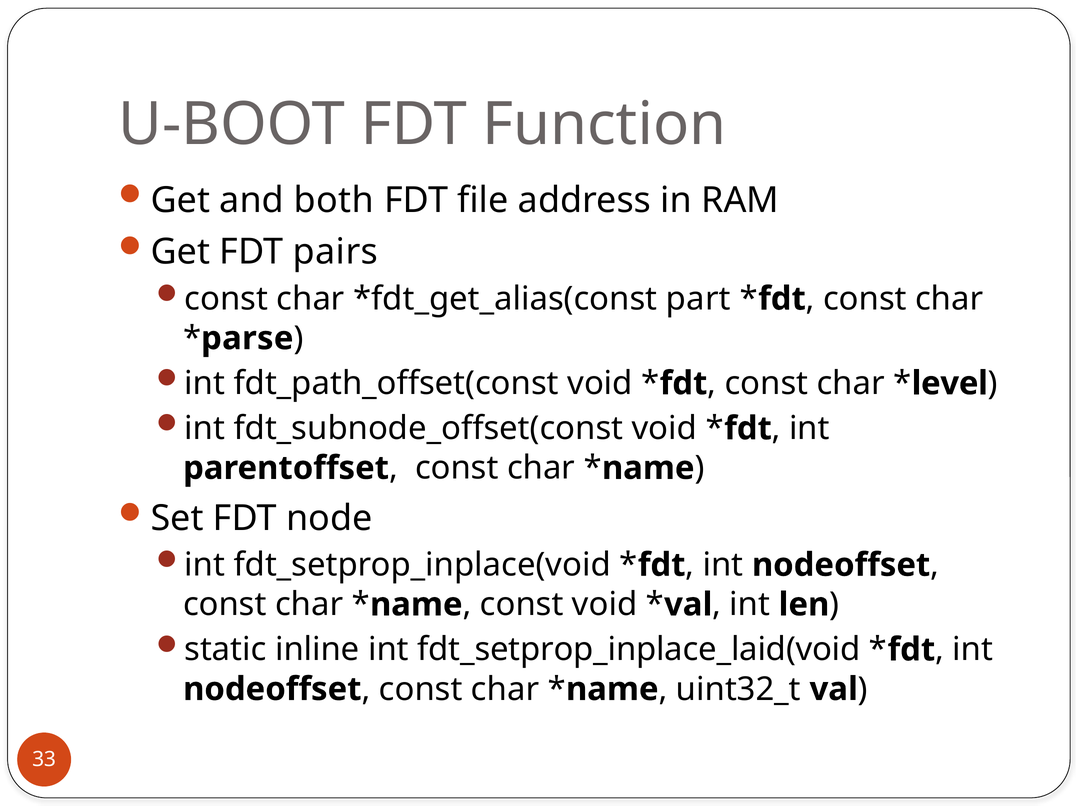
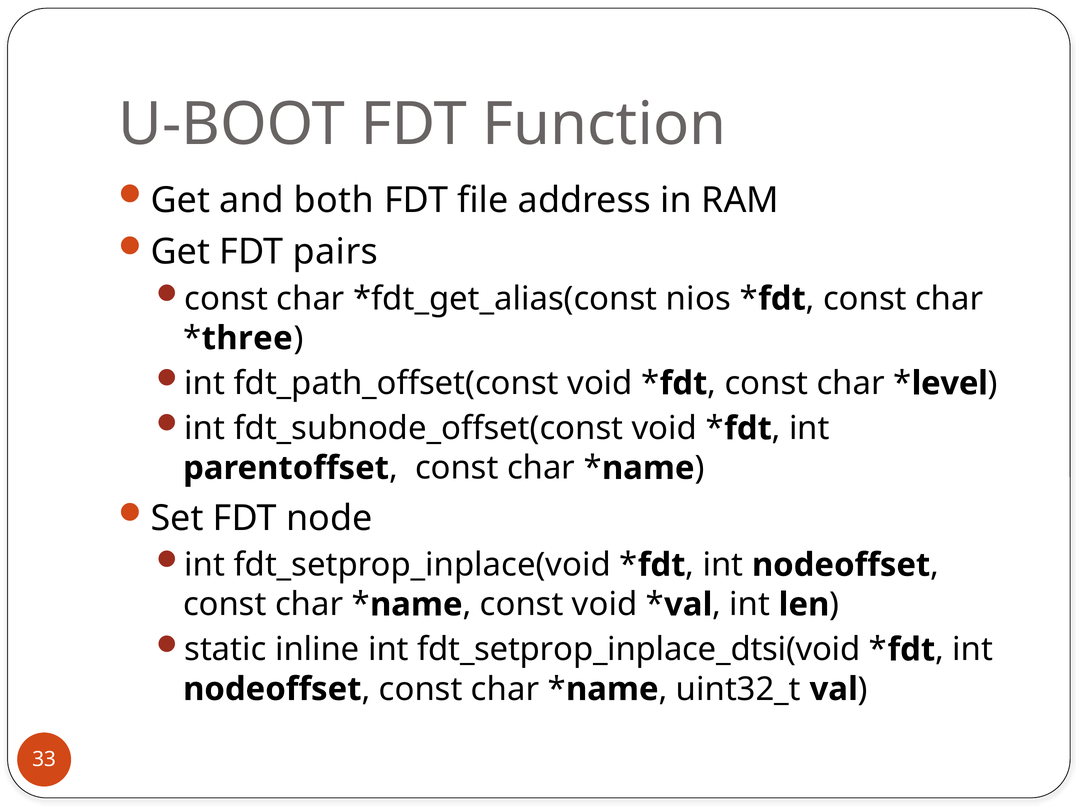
part: part -> nios (698, 299)
parse: parse -> three (247, 338)
fdt_setprop_inplace_laid(void: fdt_setprop_inplace_laid(void -> fdt_setprop_inplace_dtsi(void (639, 649)
